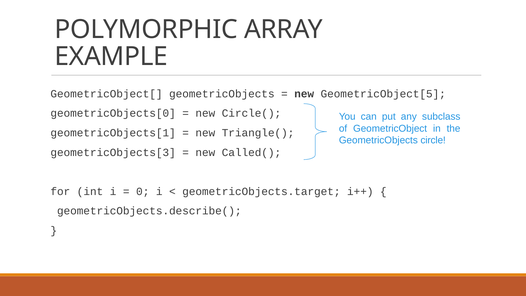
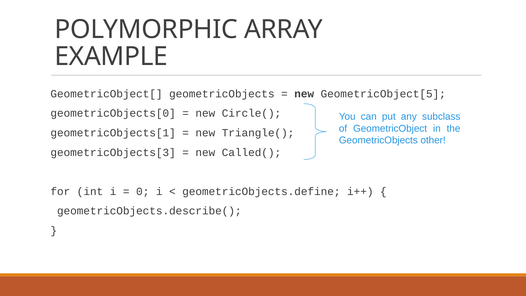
circle: circle -> other (433, 140)
geometricObjects.target: geometricObjects.target -> geometricObjects.define (261, 191)
